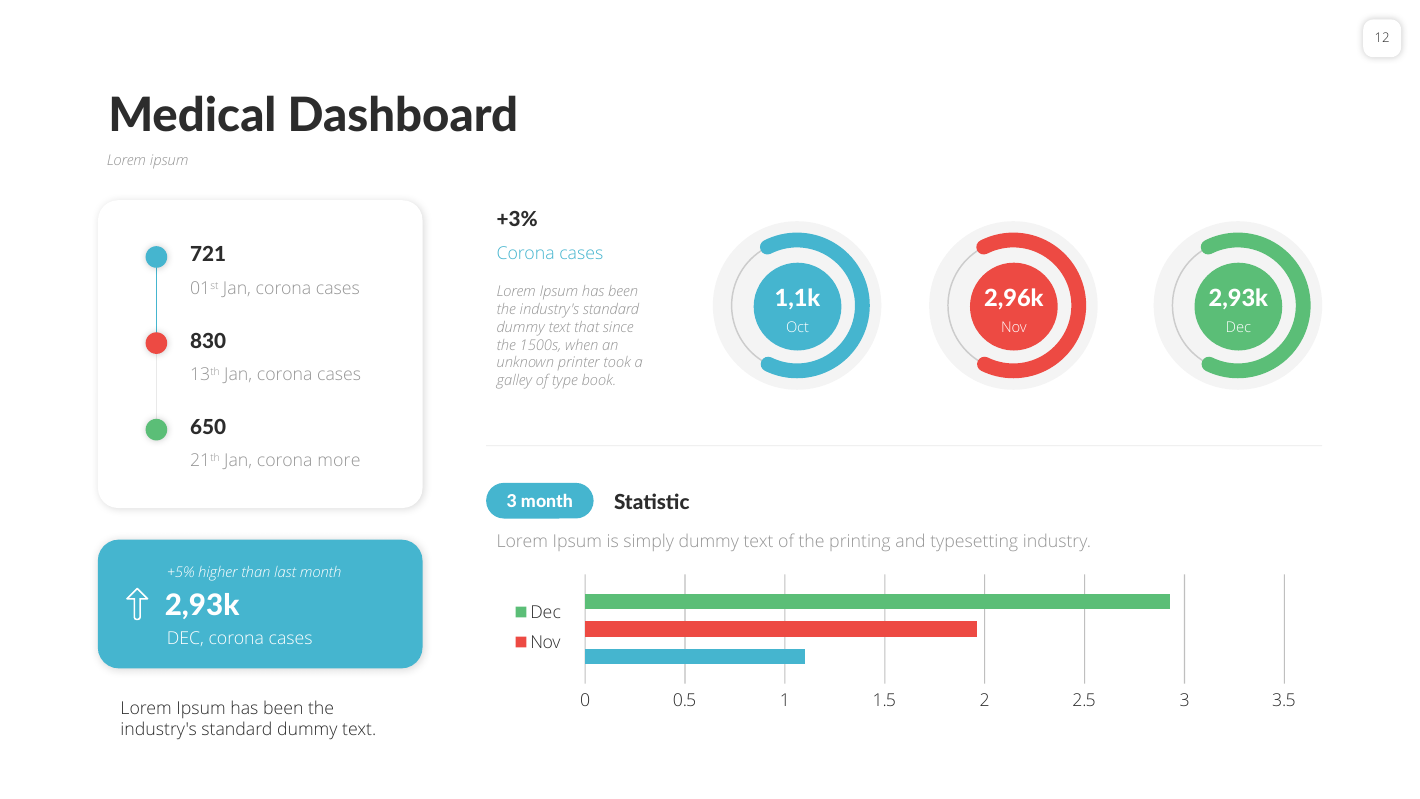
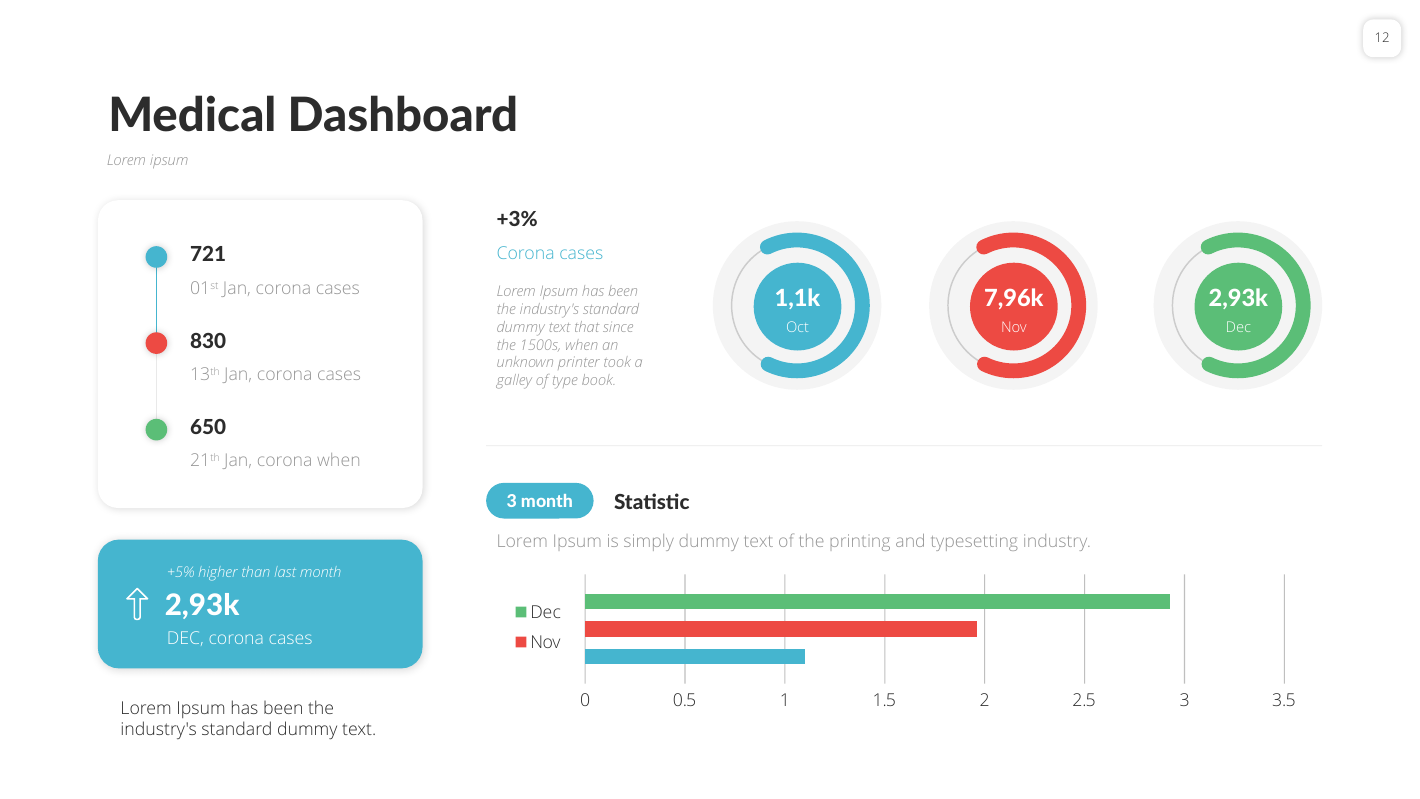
2,96k: 2,96k -> 7,96k (1014, 298)
corona more: more -> when (339, 461)
